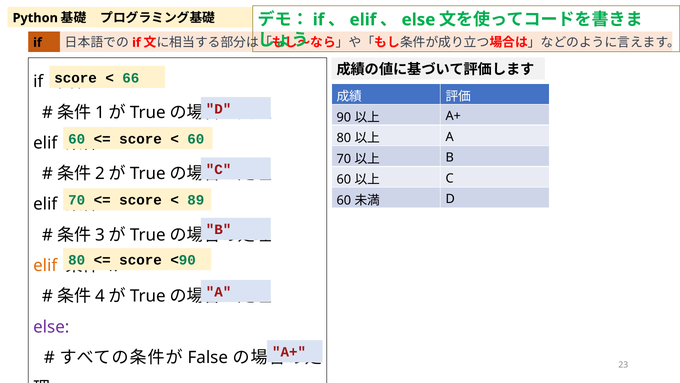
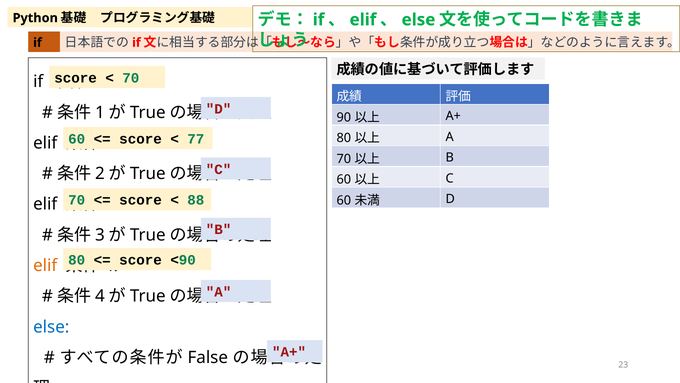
66: 66 -> 70 (131, 78)
60: 60 -> 77 (196, 139)
89: 89 -> 88 (196, 200)
else colour: purple -> blue (51, 326)
